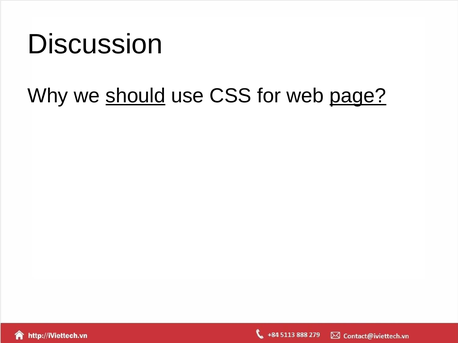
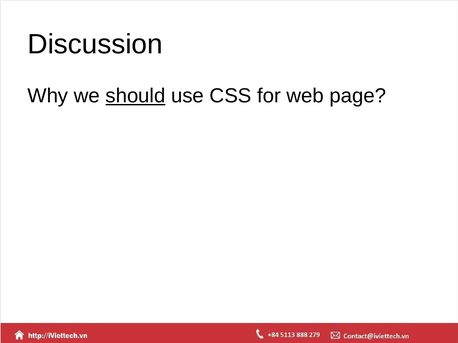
page underline: present -> none (358, 96)
